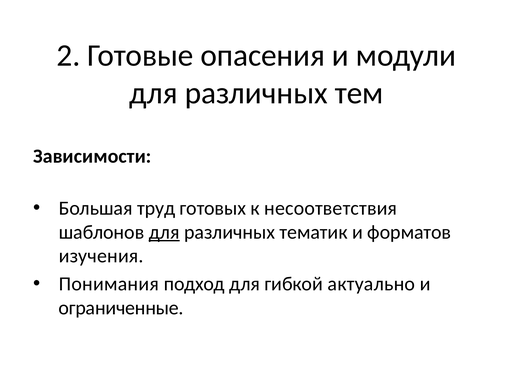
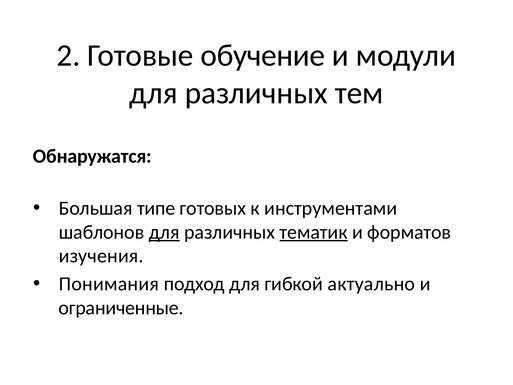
опасения: опасения -> обучение (263, 55)
Зависимости: Зависимости -> Обнаружатся (92, 156)
труд: труд -> типе (156, 208)
несоответствия: несоответствия -> инструментами (331, 208)
тематик underline: none -> present (314, 232)
